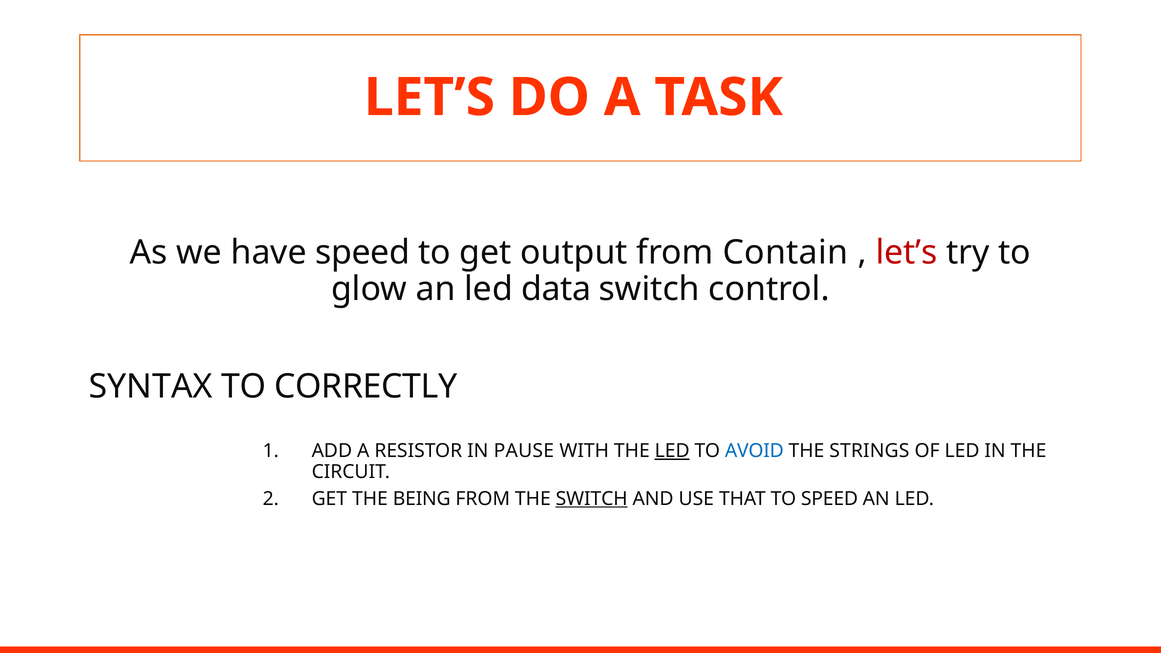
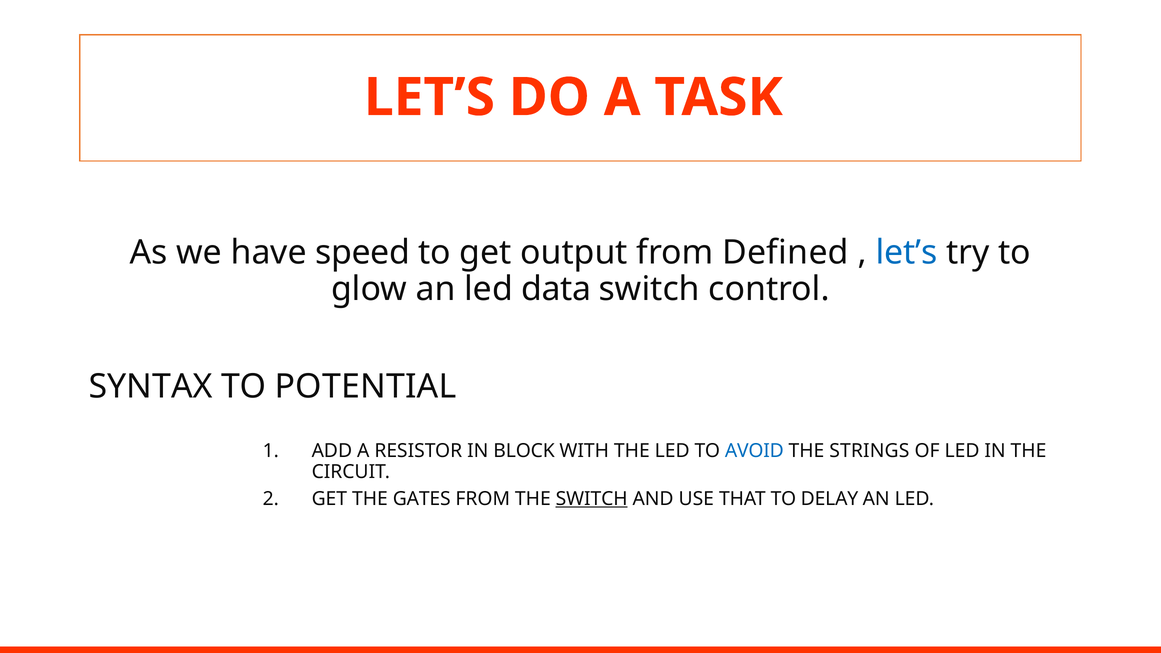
Contain: Contain -> Defined (785, 253)
let’s colour: red -> blue (906, 253)
CORRECTLY: CORRECTLY -> POTENTIAL (366, 387)
PAUSE: PAUSE -> BLOCK (524, 451)
LED underline: present -> none (672, 451)
BEING: BEING -> GATES (422, 499)
TO SPEED: SPEED -> DELAY (829, 499)
